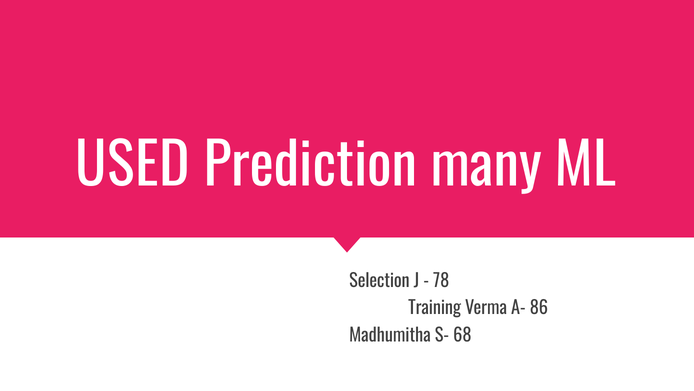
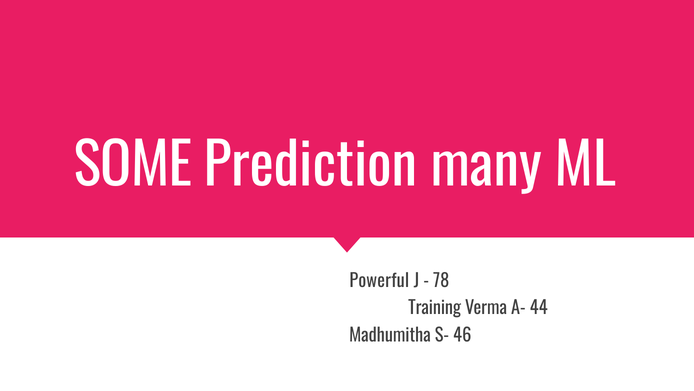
USED: USED -> SOME (133, 166)
Selection: Selection -> Powerful (379, 281)
86: 86 -> 44 (539, 308)
68: 68 -> 46 (462, 335)
